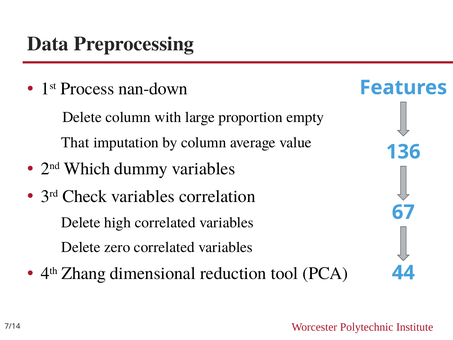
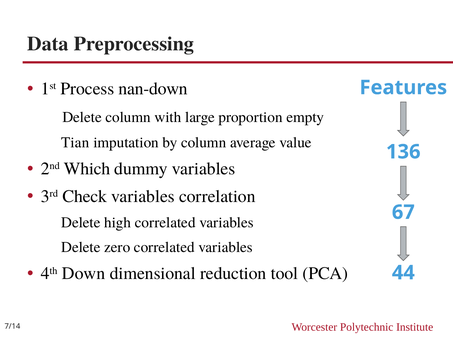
That: That -> Tian (75, 142)
Zhang: Zhang -> Down (84, 273)
